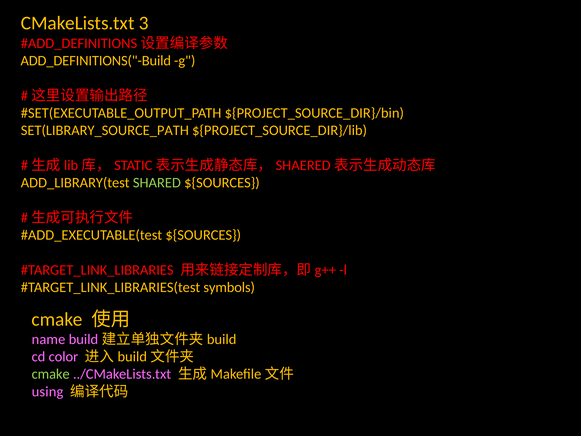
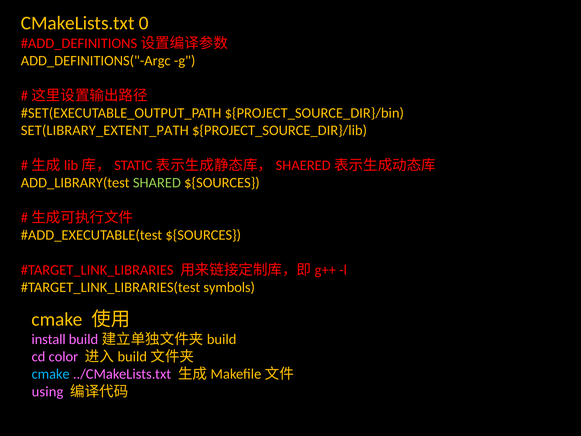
3: 3 -> 0 (144, 23)
ADD_DEFINITIONS("-Build: ADD_DEFINITIONS("-Build -> ADD_DEFINITIONS("-Argc (96, 61)
SET(LIBRARY_SOURCE_PATH: SET(LIBRARY_SOURCE_PATH -> SET(LIBRARY_EXTENT_PATH (105, 130)
name: name -> install (49, 339)
cmake colour: light green -> light blue (51, 374)
